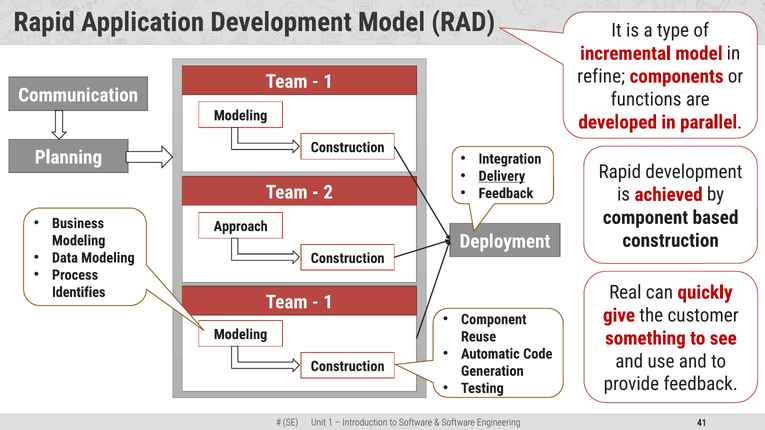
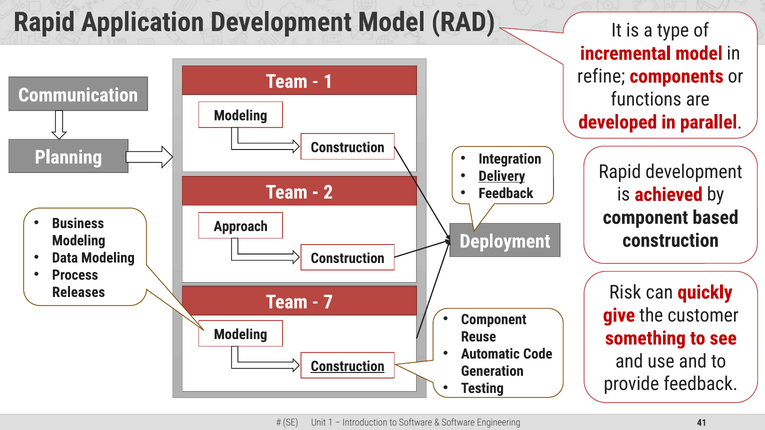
Real: Real -> Risk (625, 293)
Identifies: Identifies -> Releases (79, 292)
1: 1 -> 7 (328, 302)
Construction underline: none -> present (348, 367)
